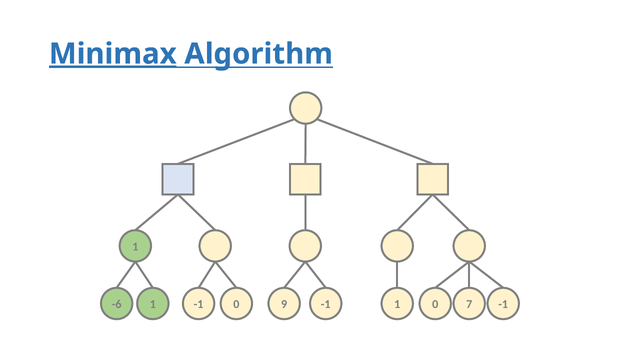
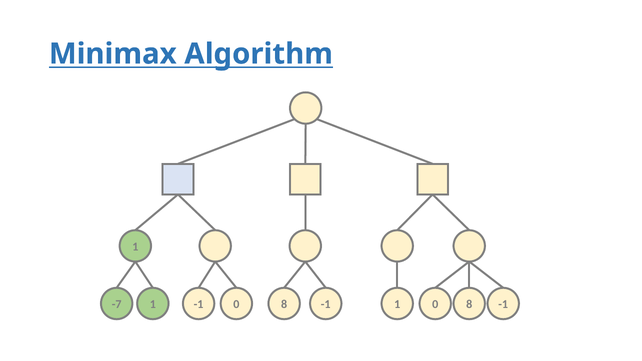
Minimax underline: present -> none (113, 54)
-6: -6 -> -7 (117, 304)
9: 9 -> 8 (284, 304)
7: 7 -> 8 (469, 304)
